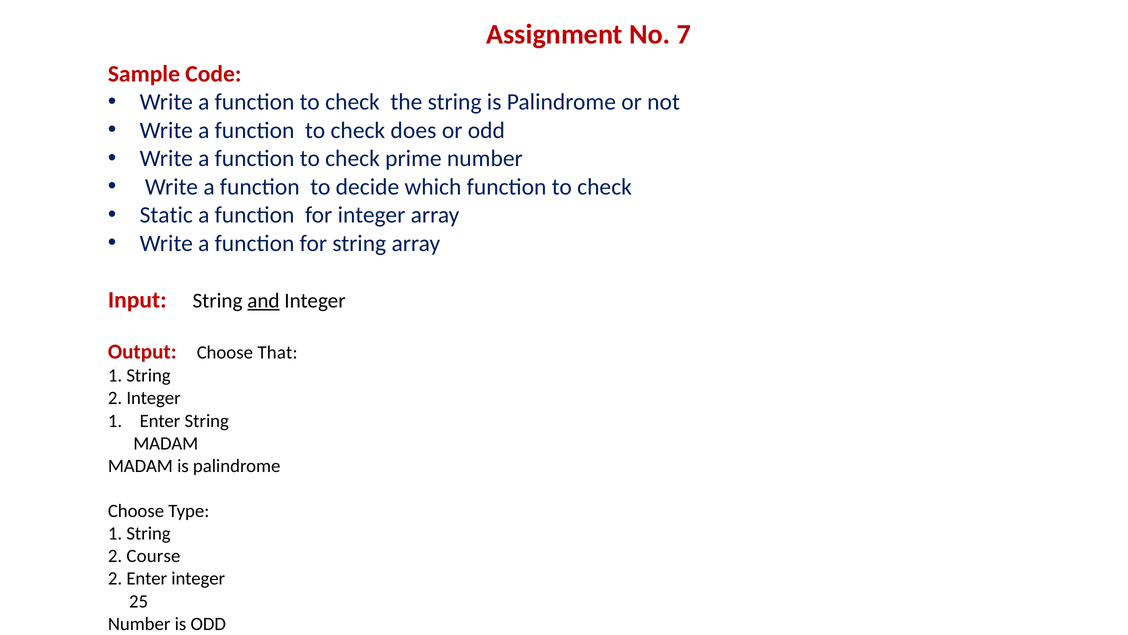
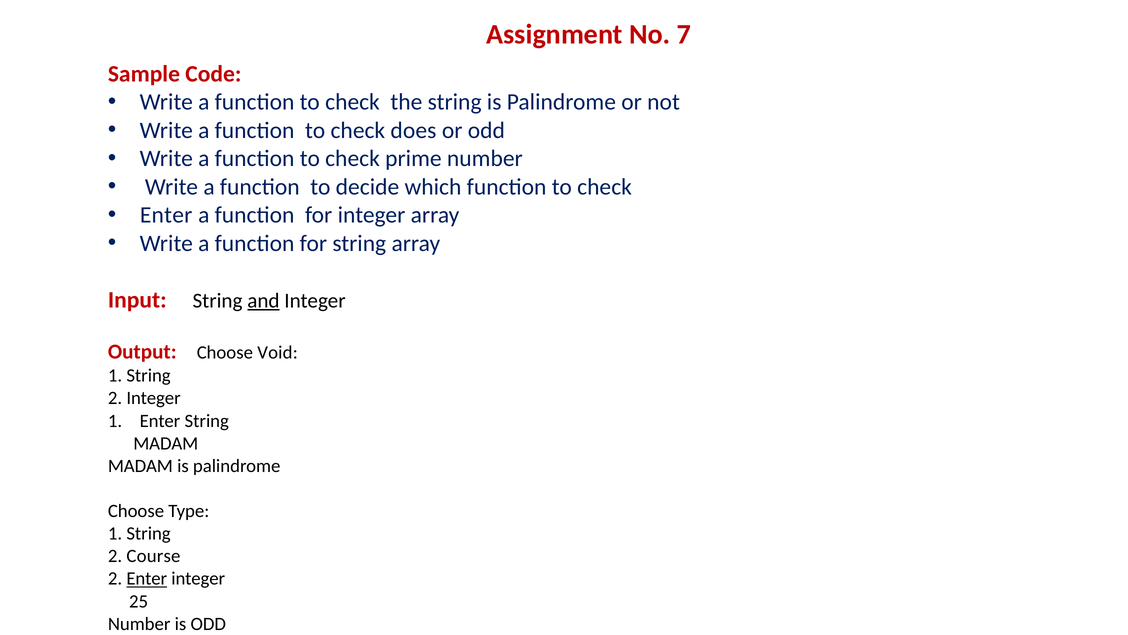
Static: Static -> Enter (166, 215)
That: That -> Void (278, 352)
Enter underline: none -> present (147, 578)
